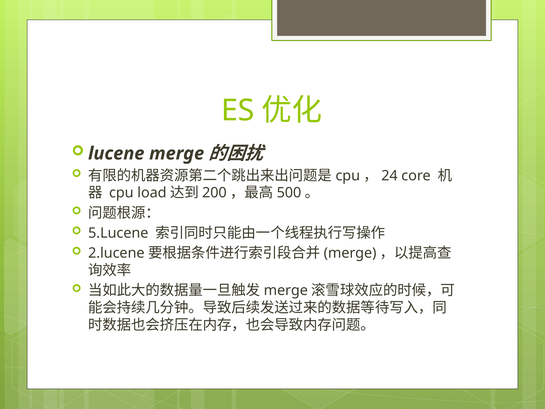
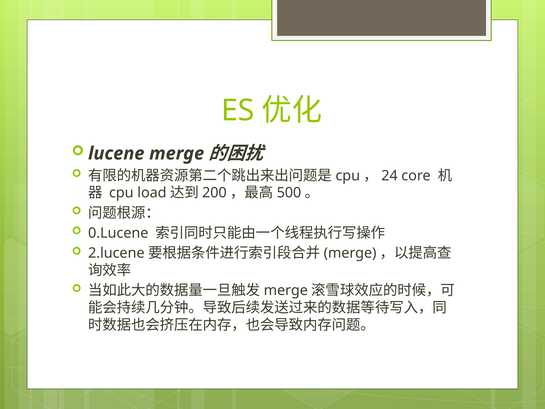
5.Lucene: 5.Lucene -> 0.Lucene (118, 233)
